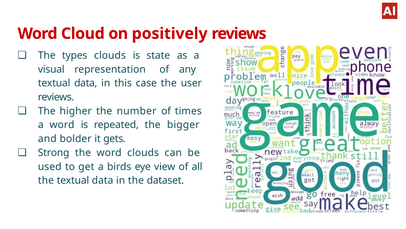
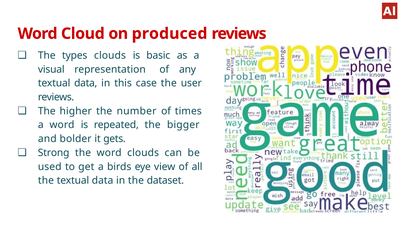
positively: positively -> produced (170, 34)
state: state -> basic (158, 55)
